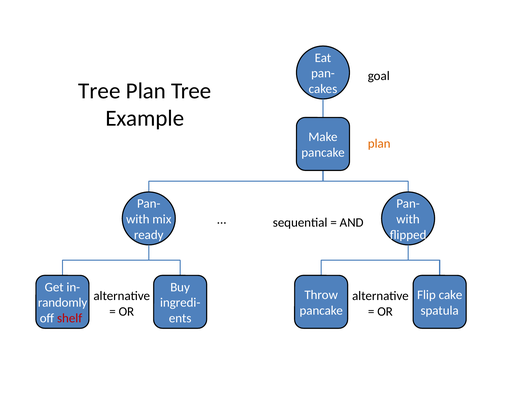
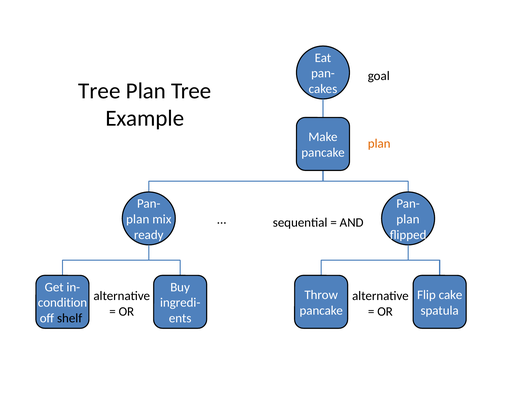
with: with -> plan (138, 220)
with: with -> plan (408, 220)
randomly: randomly -> condition (63, 303)
shelf colour: red -> black (70, 319)
